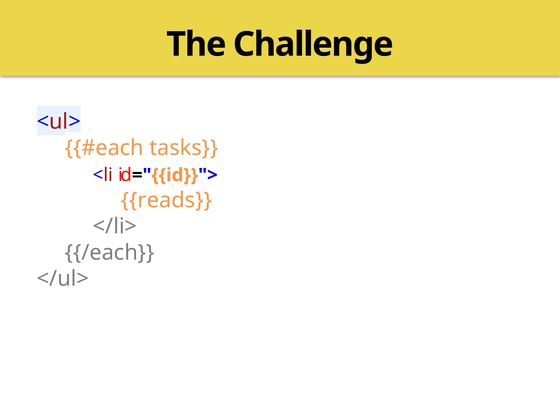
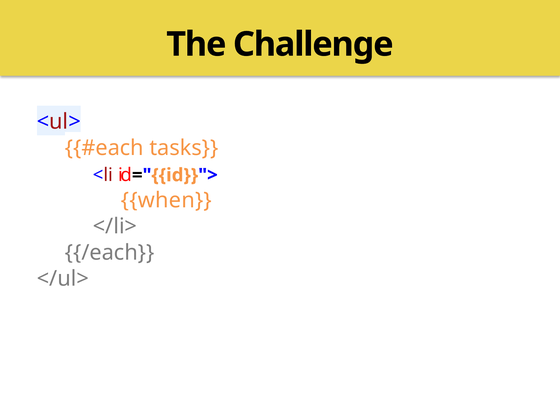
reads: reads -> when (166, 200)
